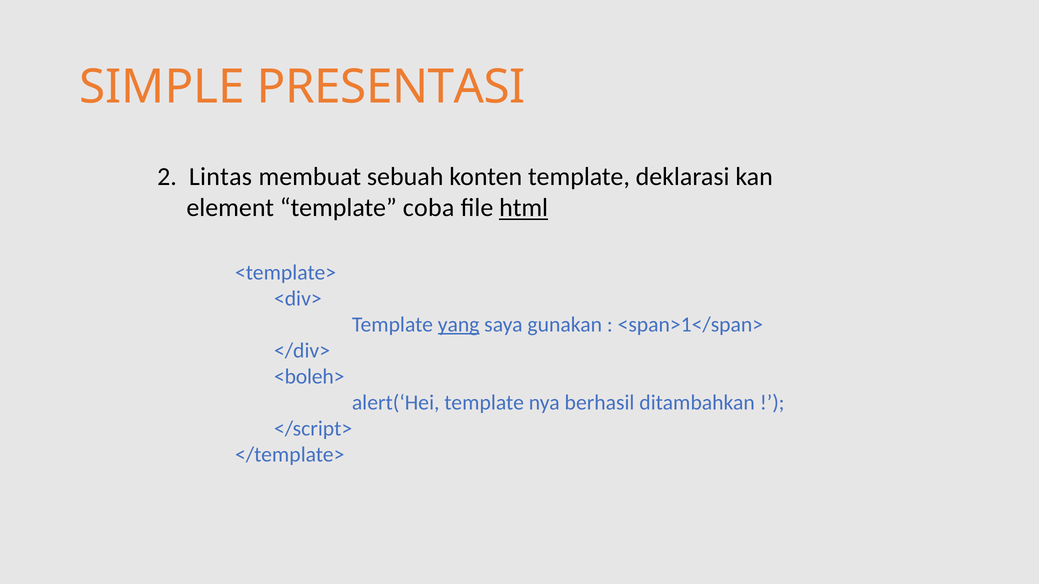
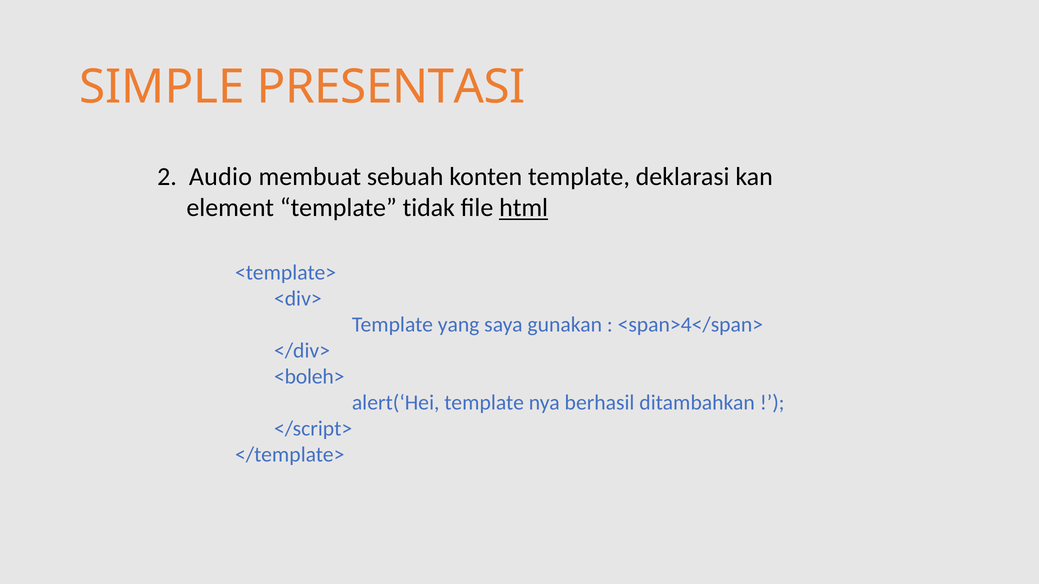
Lintas: Lintas -> Audio (220, 177)
coba: coba -> tidak (429, 208)
yang underline: present -> none (459, 325)
<span>1</span>: <span>1</span> -> <span>4</span> (690, 325)
